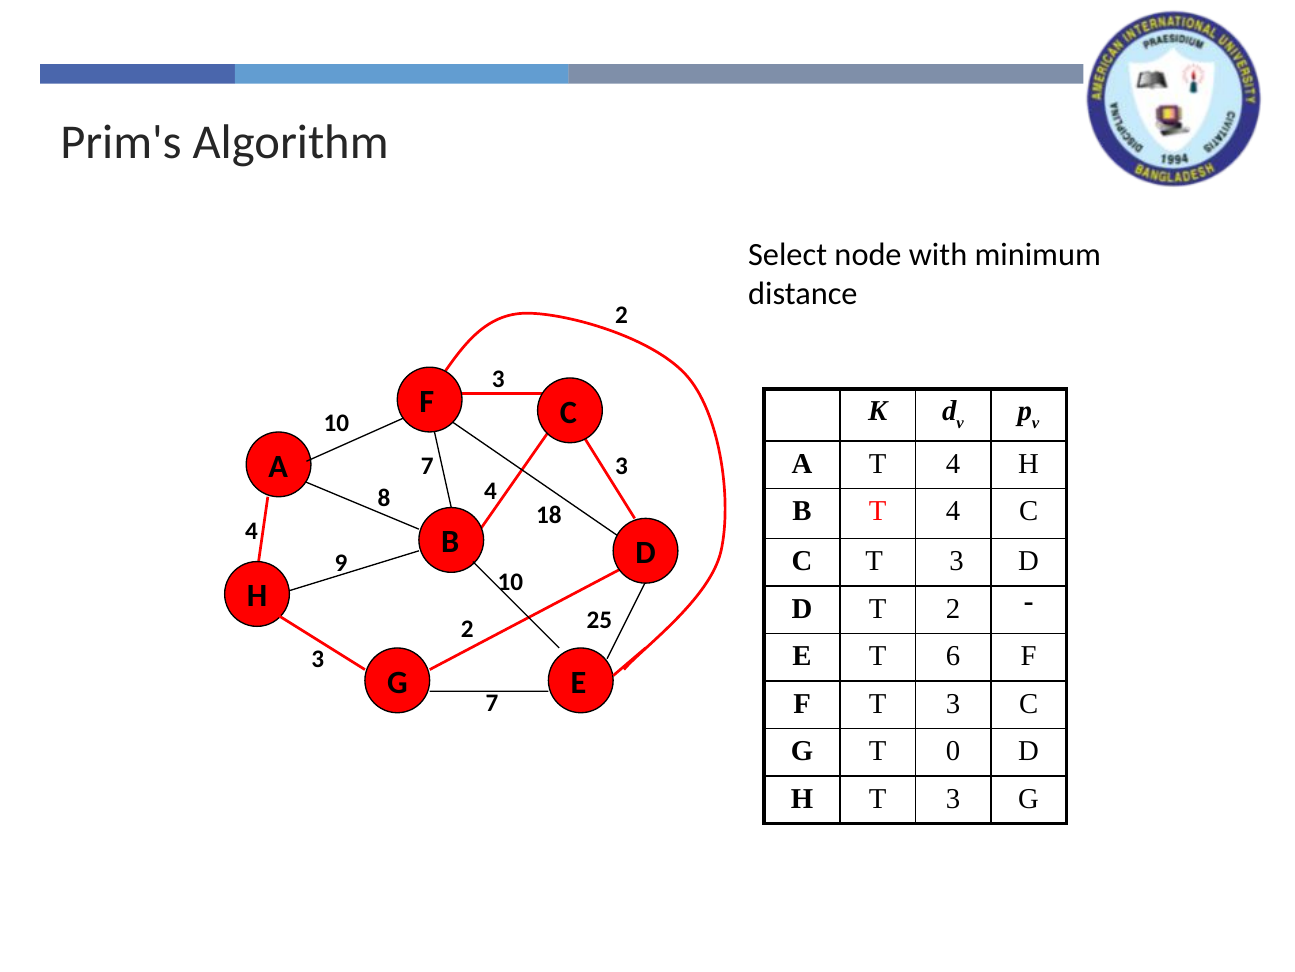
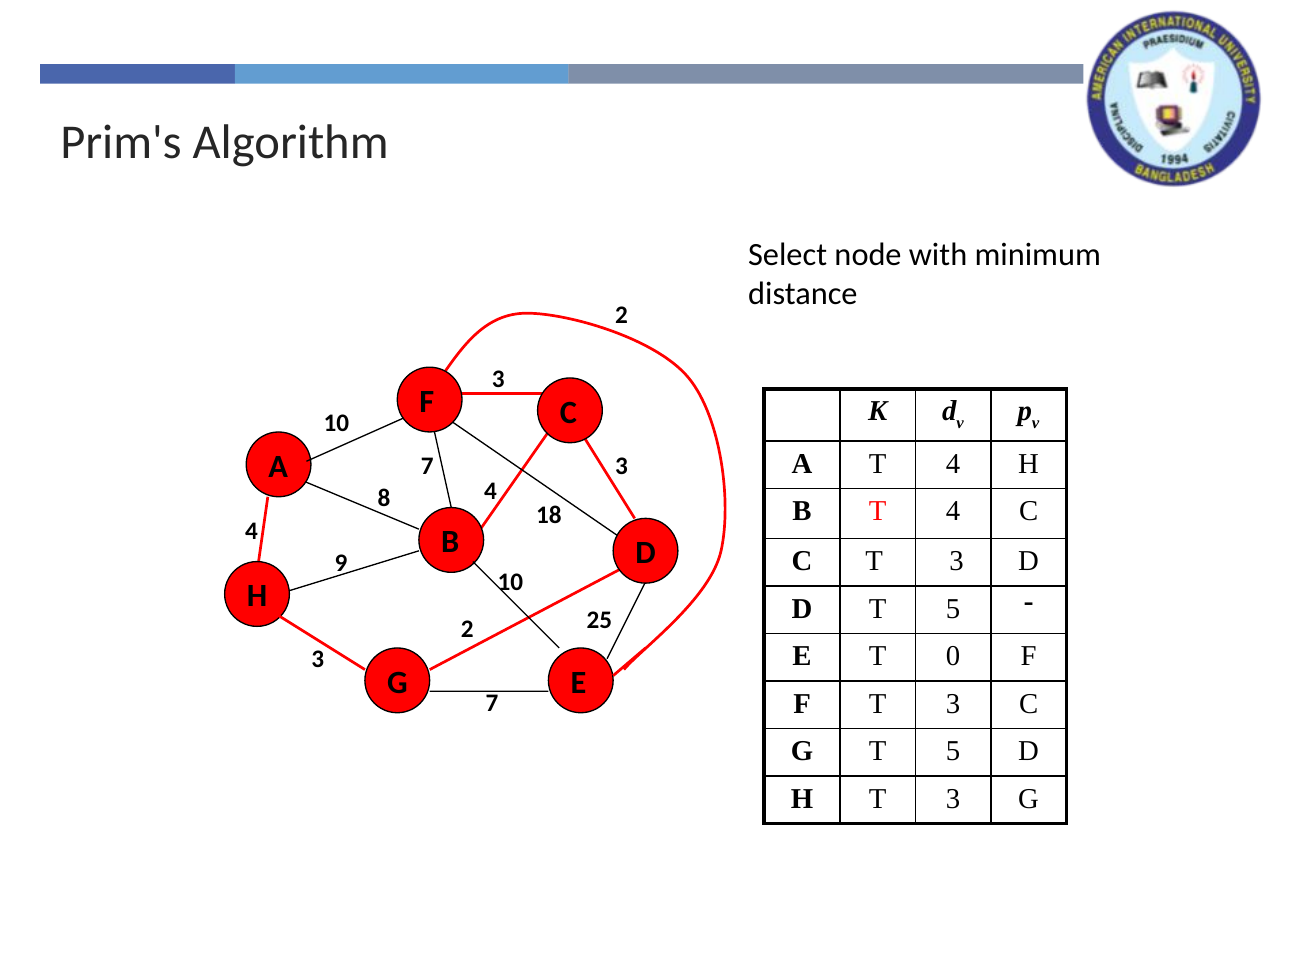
D T 2: 2 -> 5 (953, 608)
6: 6 -> 0 (953, 656)
G T 0: 0 -> 5 (953, 751)
